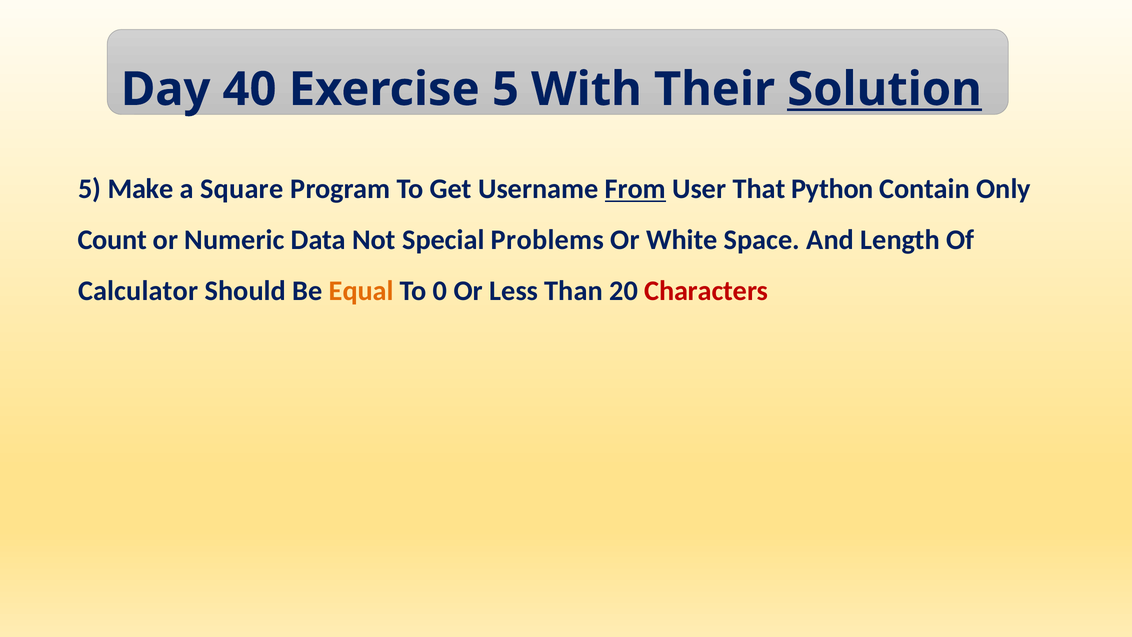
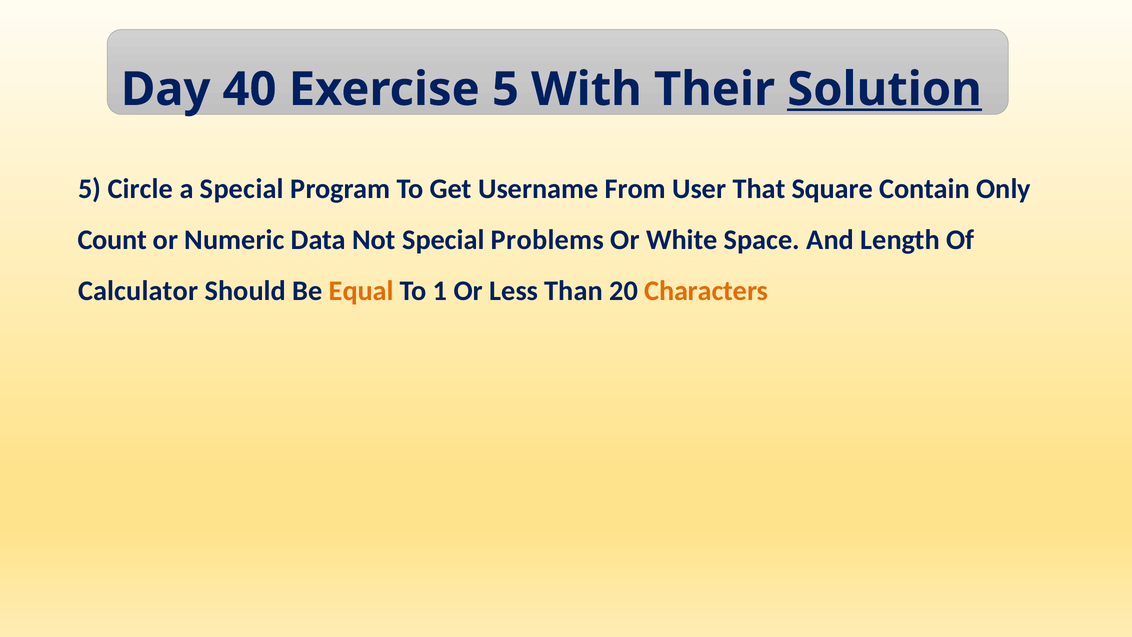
Make: Make -> Circle (140, 189)
a Square: Square -> Special (242, 189)
From underline: present -> none (635, 189)
Python: Python -> Square (832, 189)
0: 0 -> 1 (440, 291)
Characters colour: red -> orange (706, 291)
